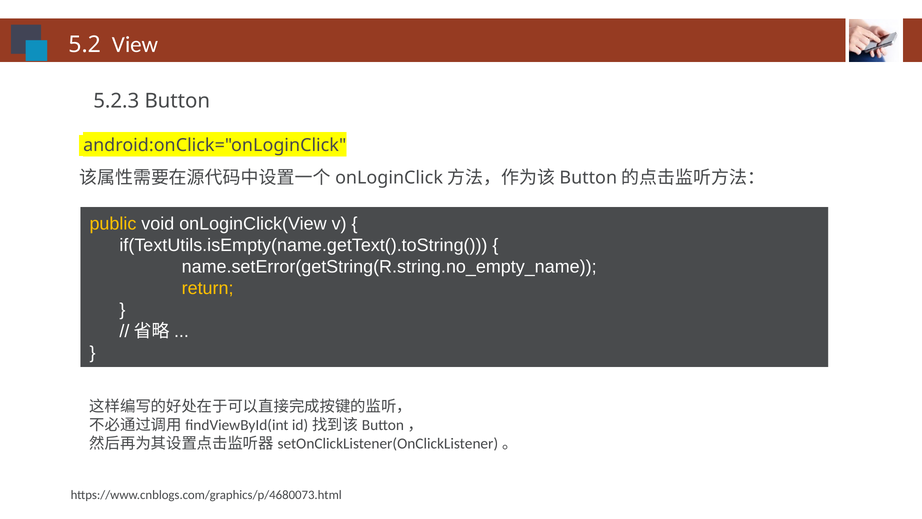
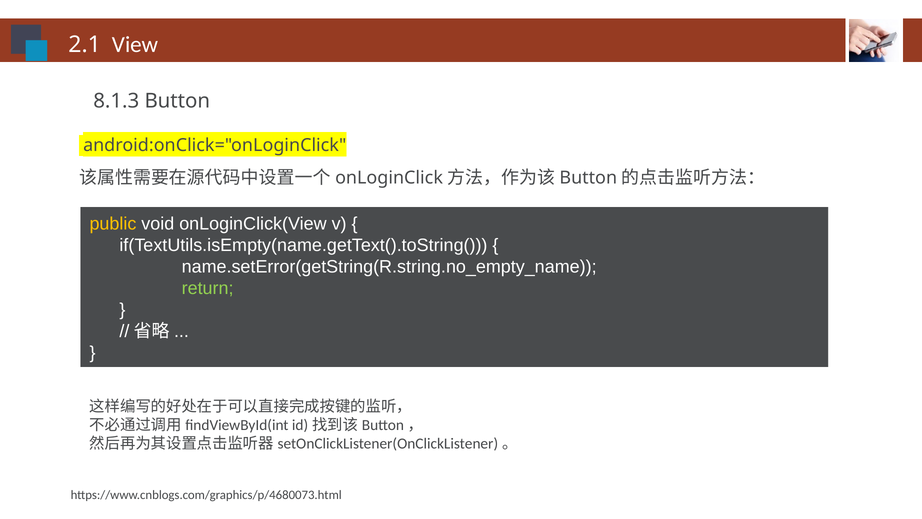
5.2: 5.2 -> 2.1 (85, 45)
5.2.3: 5.2.3 -> 8.1.3 (116, 101)
return colour: yellow -> light green (208, 288)
